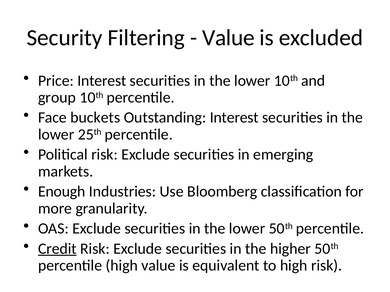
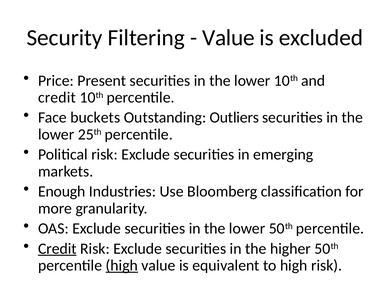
Price Interest: Interest -> Present (102, 81)
group: group -> credit (57, 98)
Outstanding Interest: Interest -> Outliers (234, 118)
high underline: none -> present (122, 266)
